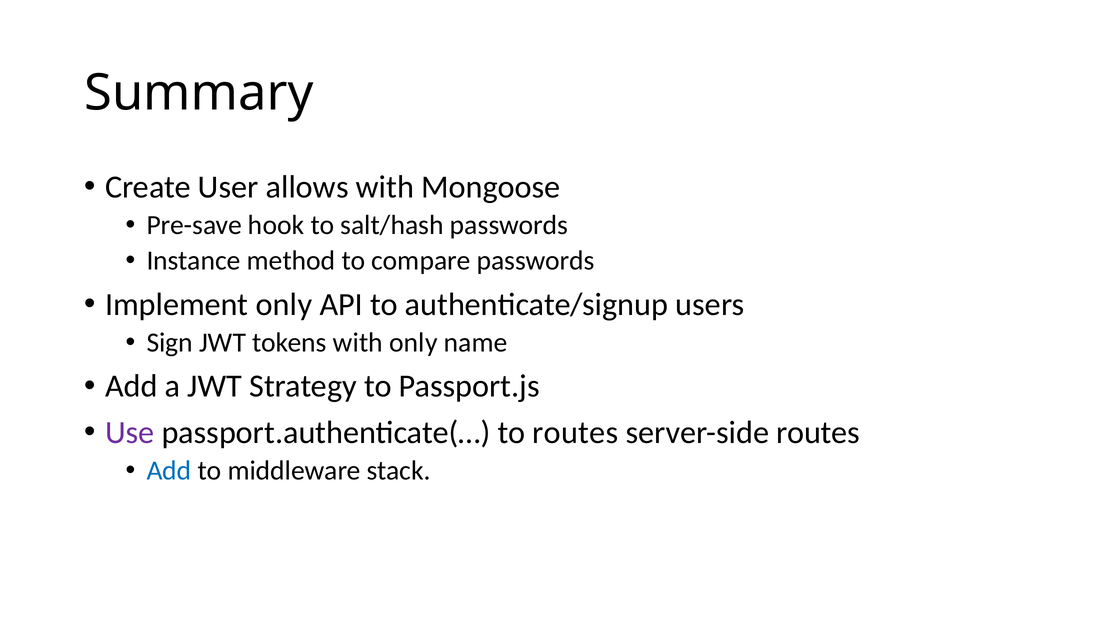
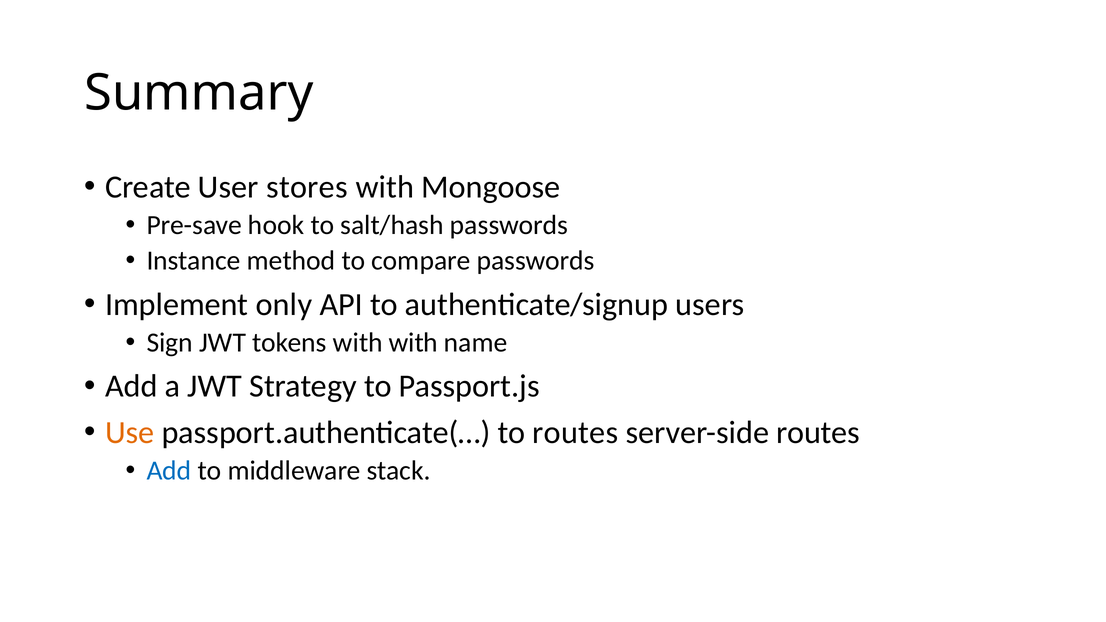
allows: allows -> stores (307, 187)
with only: only -> with (413, 343)
Use colour: purple -> orange (130, 433)
